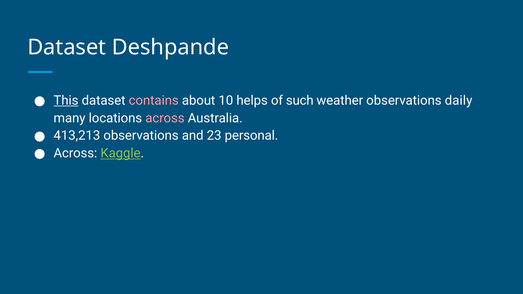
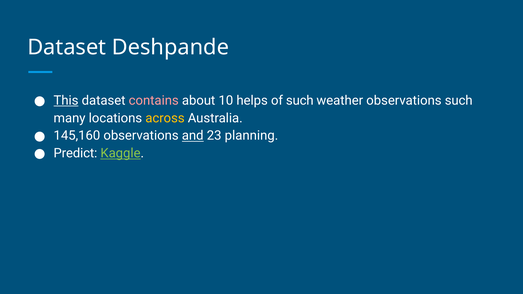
observations daily: daily -> such (459, 101)
across colour: pink -> yellow (165, 118)
413,213: 413,213 -> 145,160 (77, 136)
and underline: none -> present (193, 136)
personal: personal -> planning (251, 136)
Across: Across -> Predict (75, 153)
